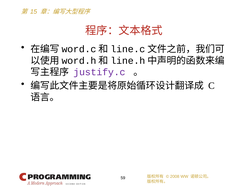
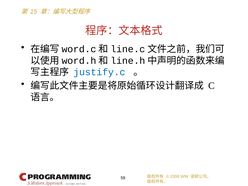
justify.c colour: purple -> blue (99, 72)
